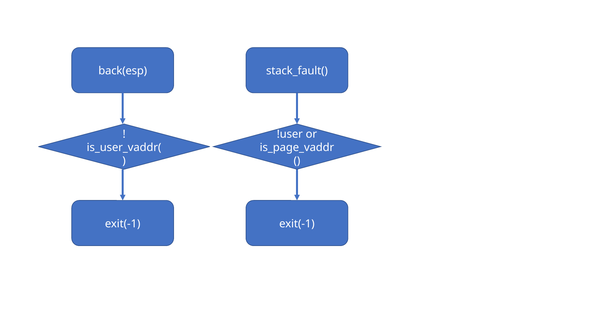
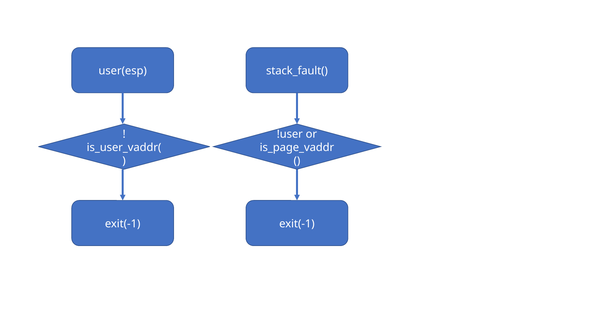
back(esp: back(esp -> user(esp (123, 71)
